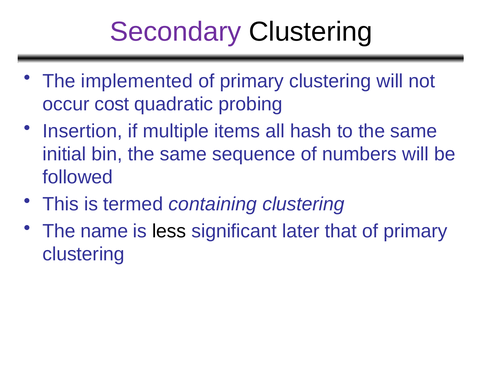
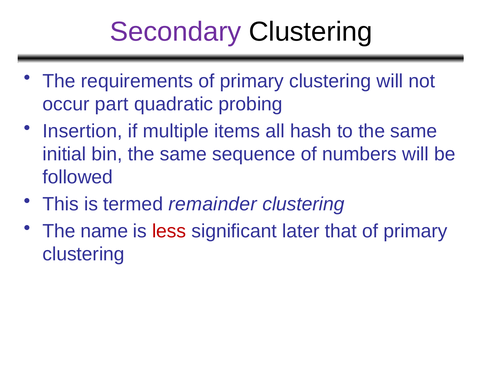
implemented: implemented -> requirements (137, 81)
cost: cost -> part (112, 104)
containing: containing -> remainder (213, 204)
less colour: black -> red (169, 231)
